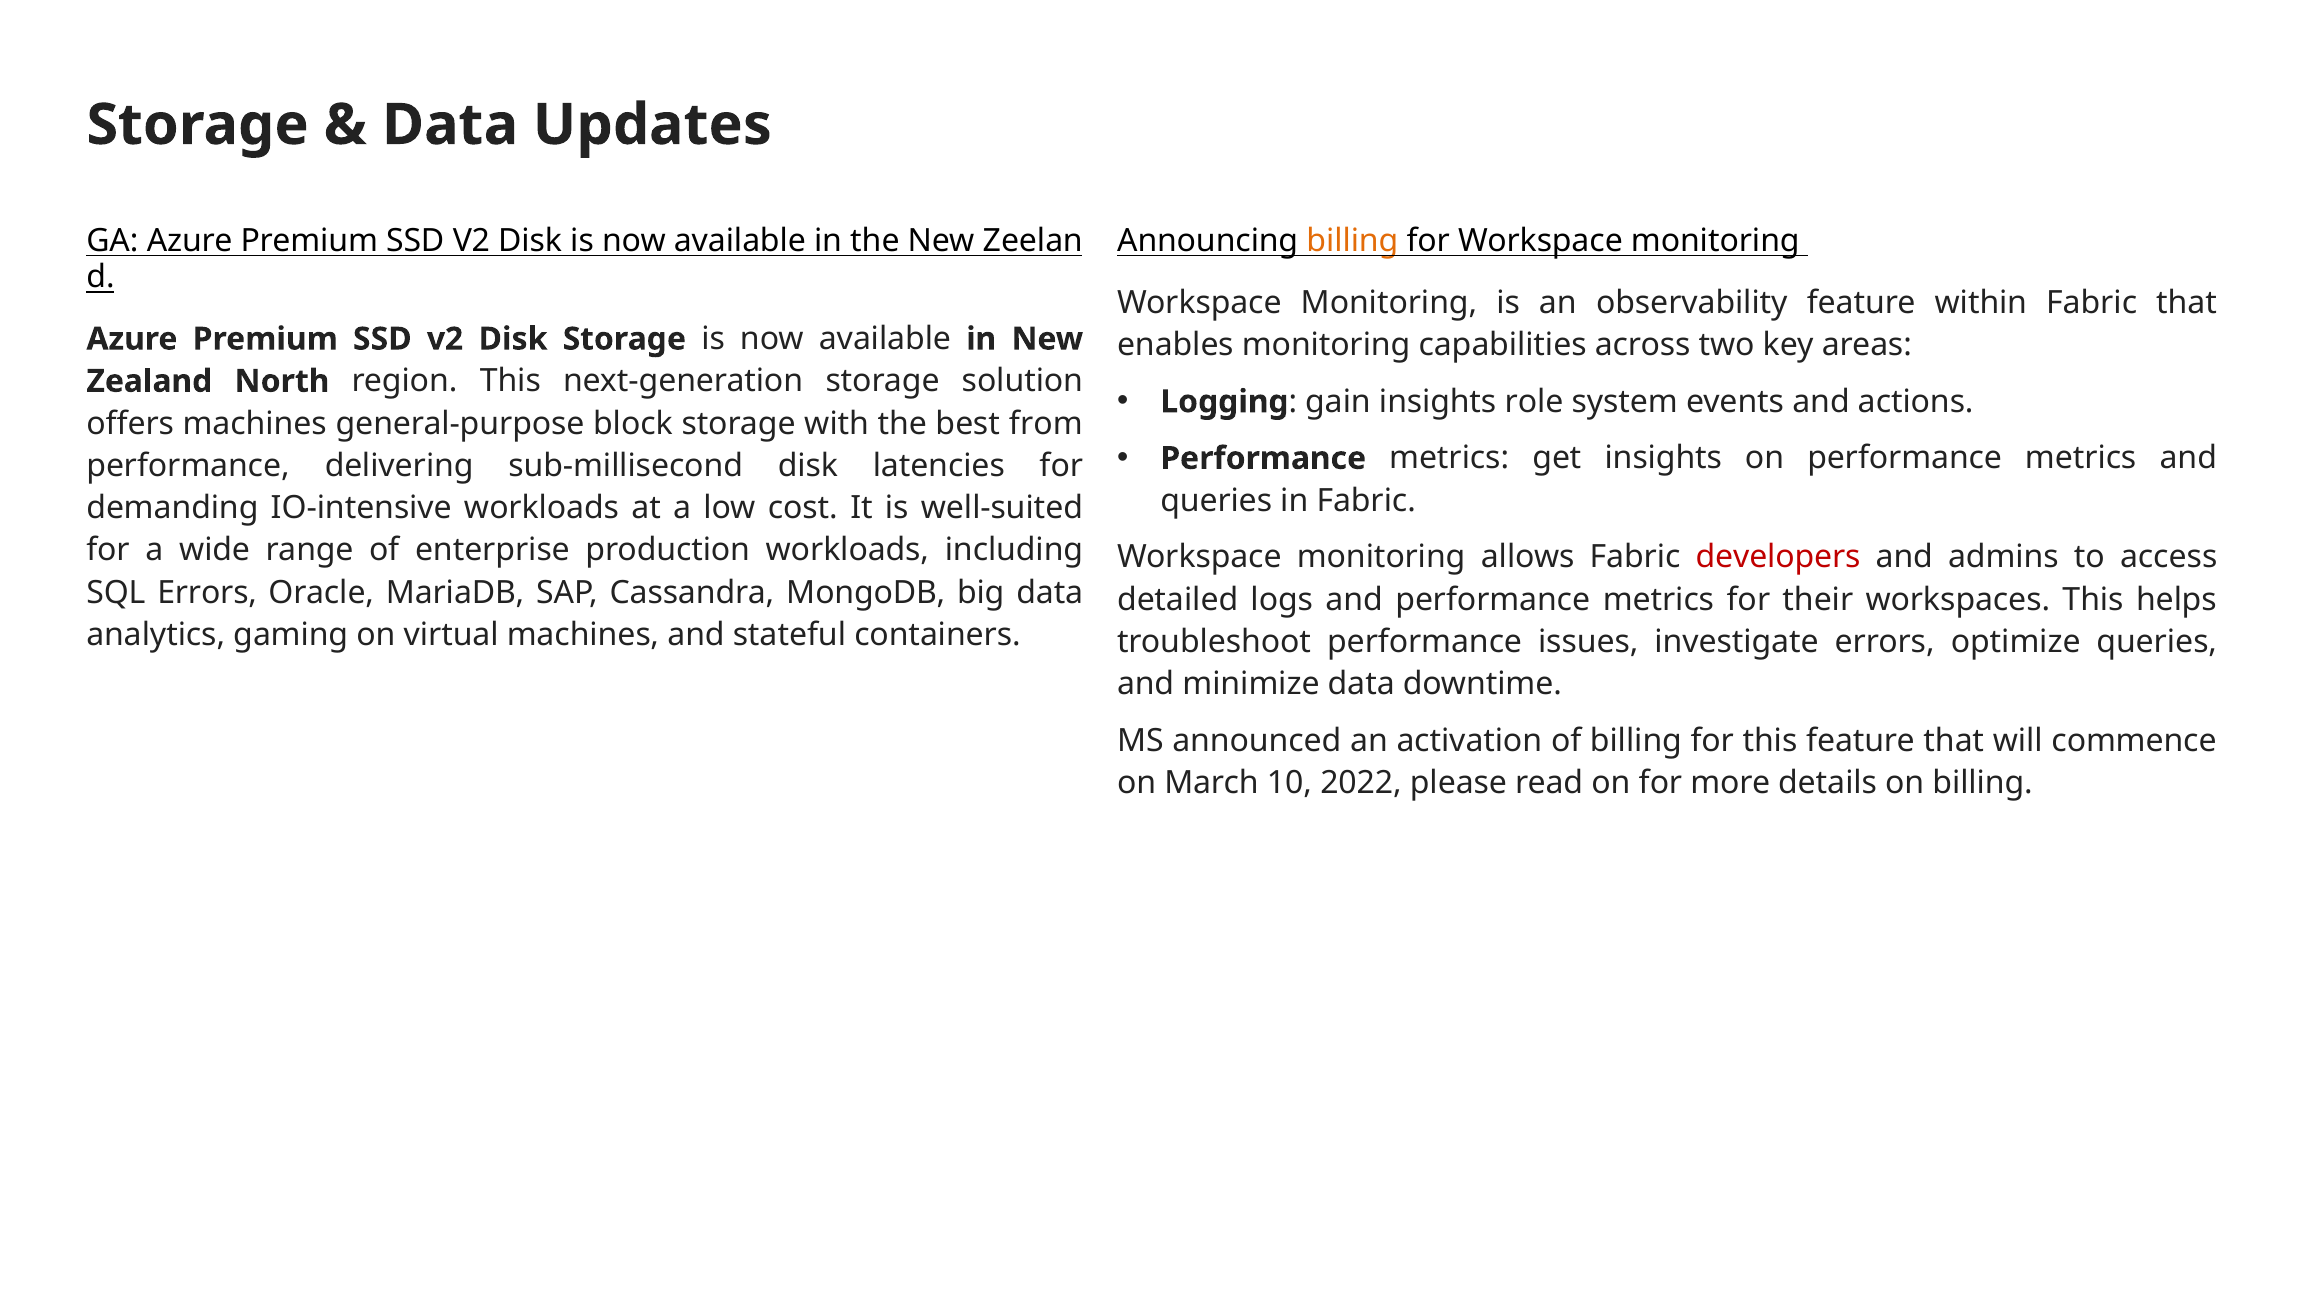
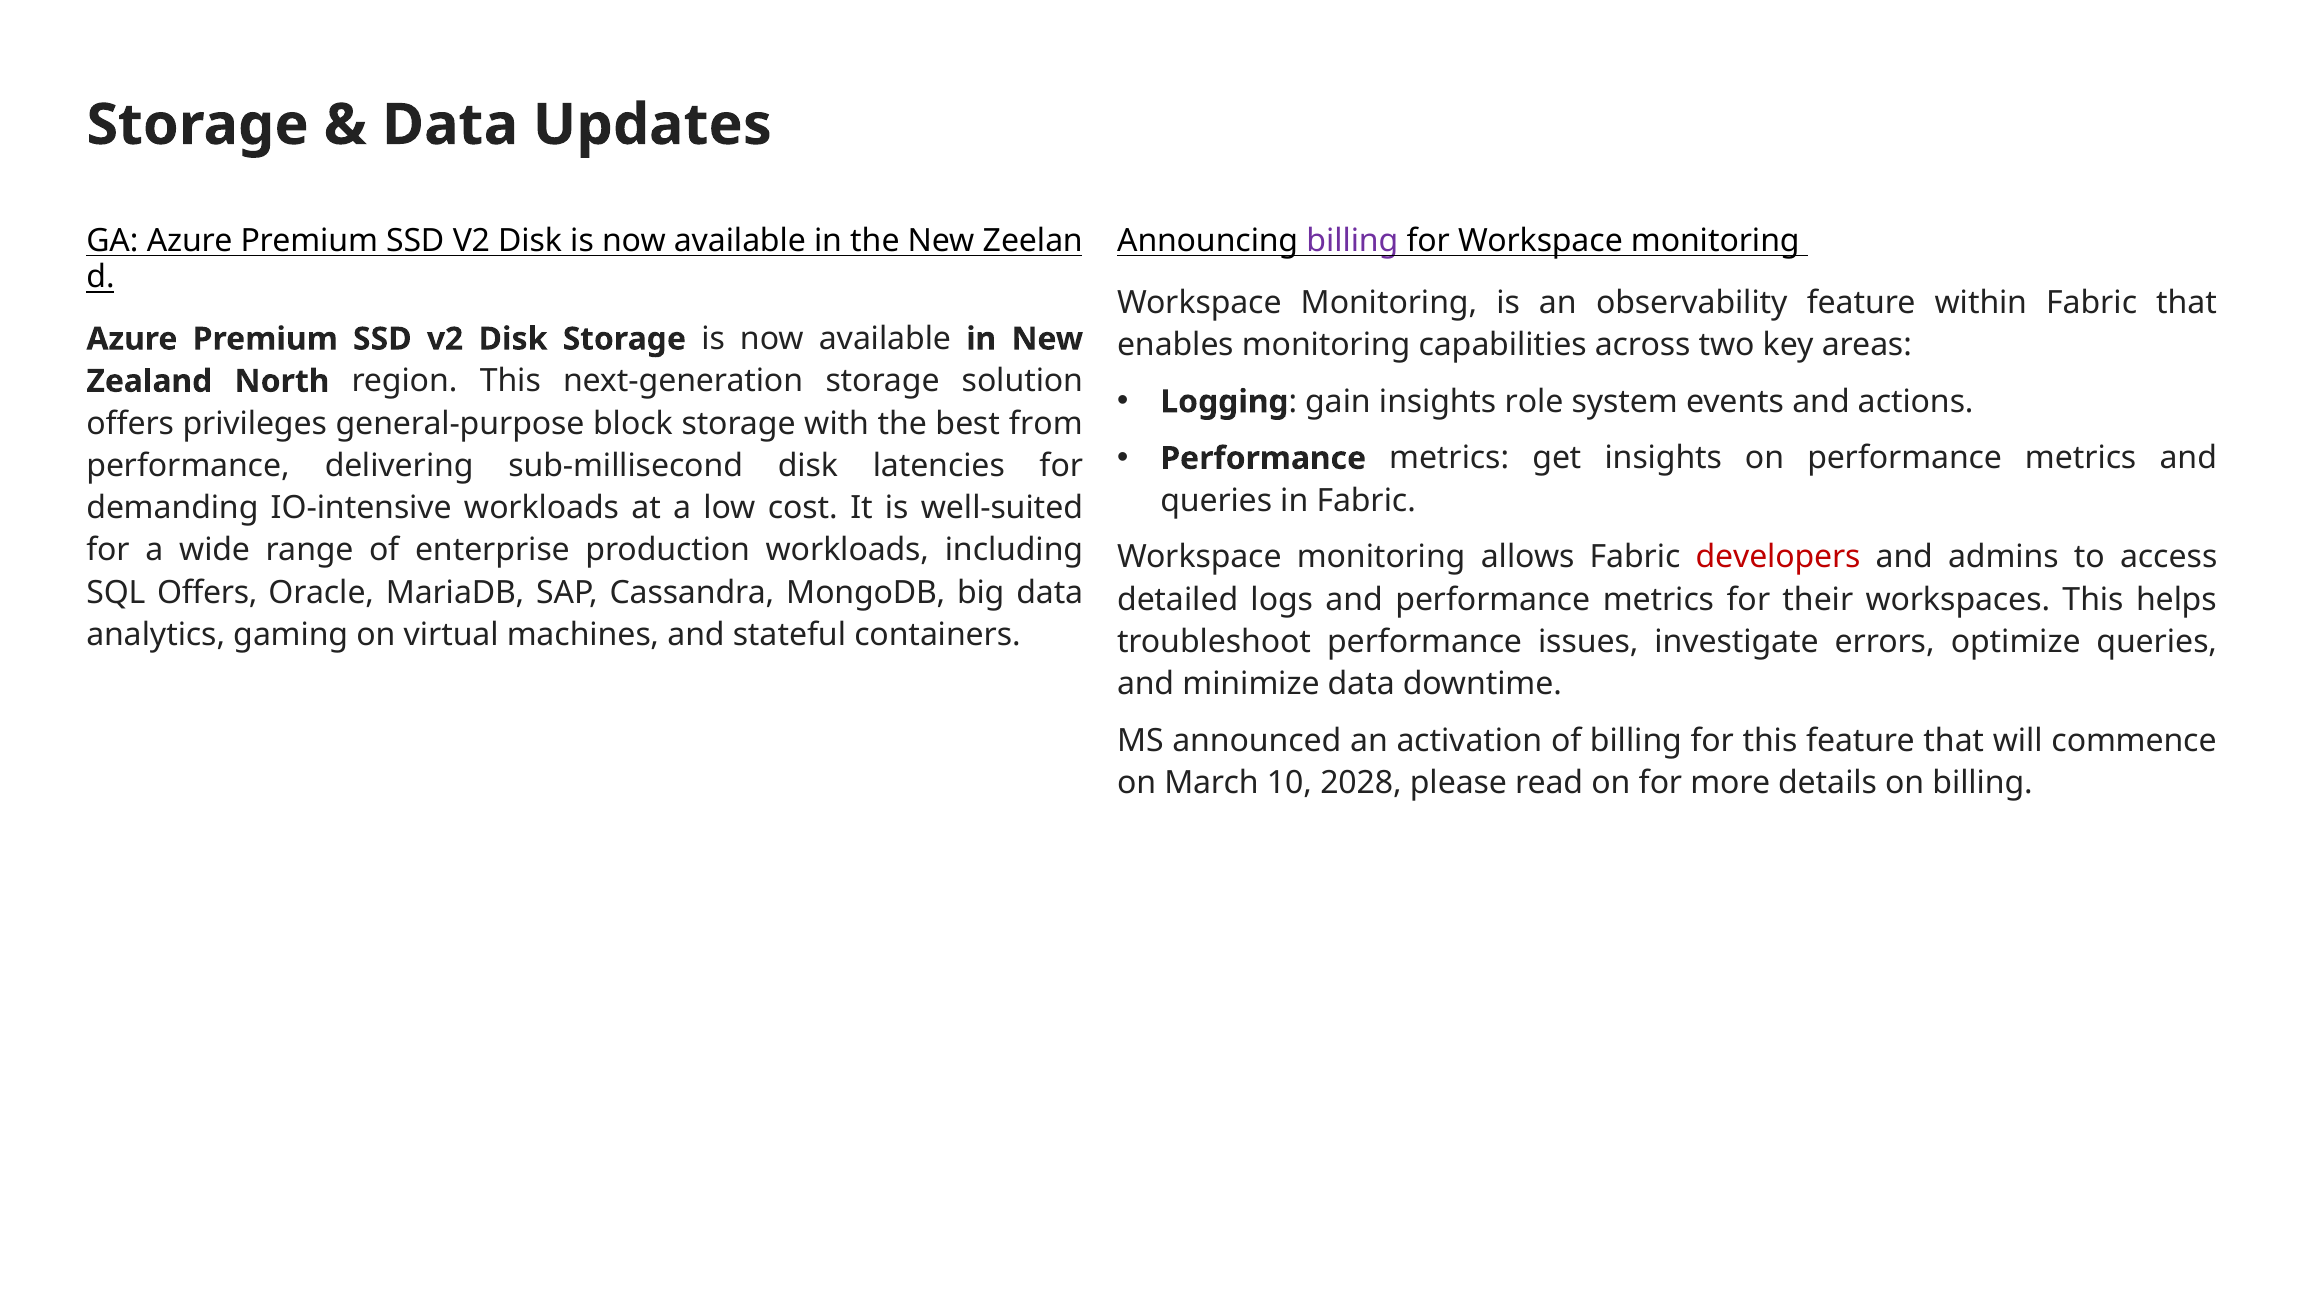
billing colour: orange -> purple (1352, 241)
offers machines: machines -> privileges (255, 424)
SQL Errors: Errors -> Offers (207, 593)
2022: 2022 -> 2028 (1361, 783)
